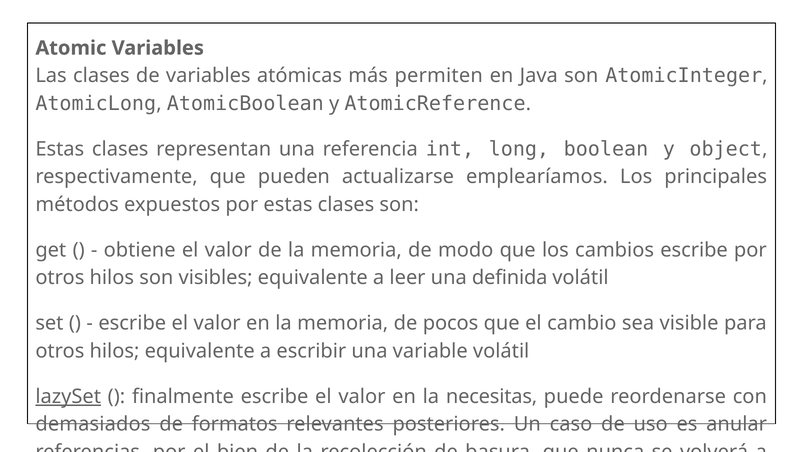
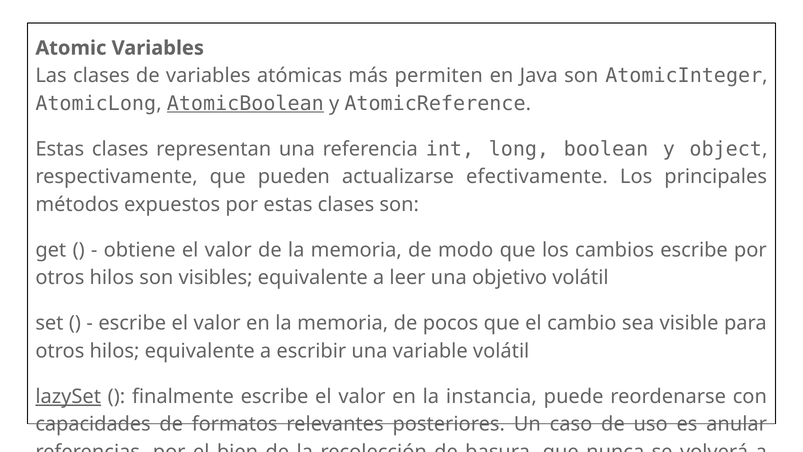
AtomicBoolean underline: none -> present (245, 103)
emplearíamos: emplearíamos -> efectivamente (537, 177)
definida: definida -> objetivo (510, 278)
necesitas: necesitas -> instancia (491, 396)
demasiados: demasiados -> capacidades (93, 424)
